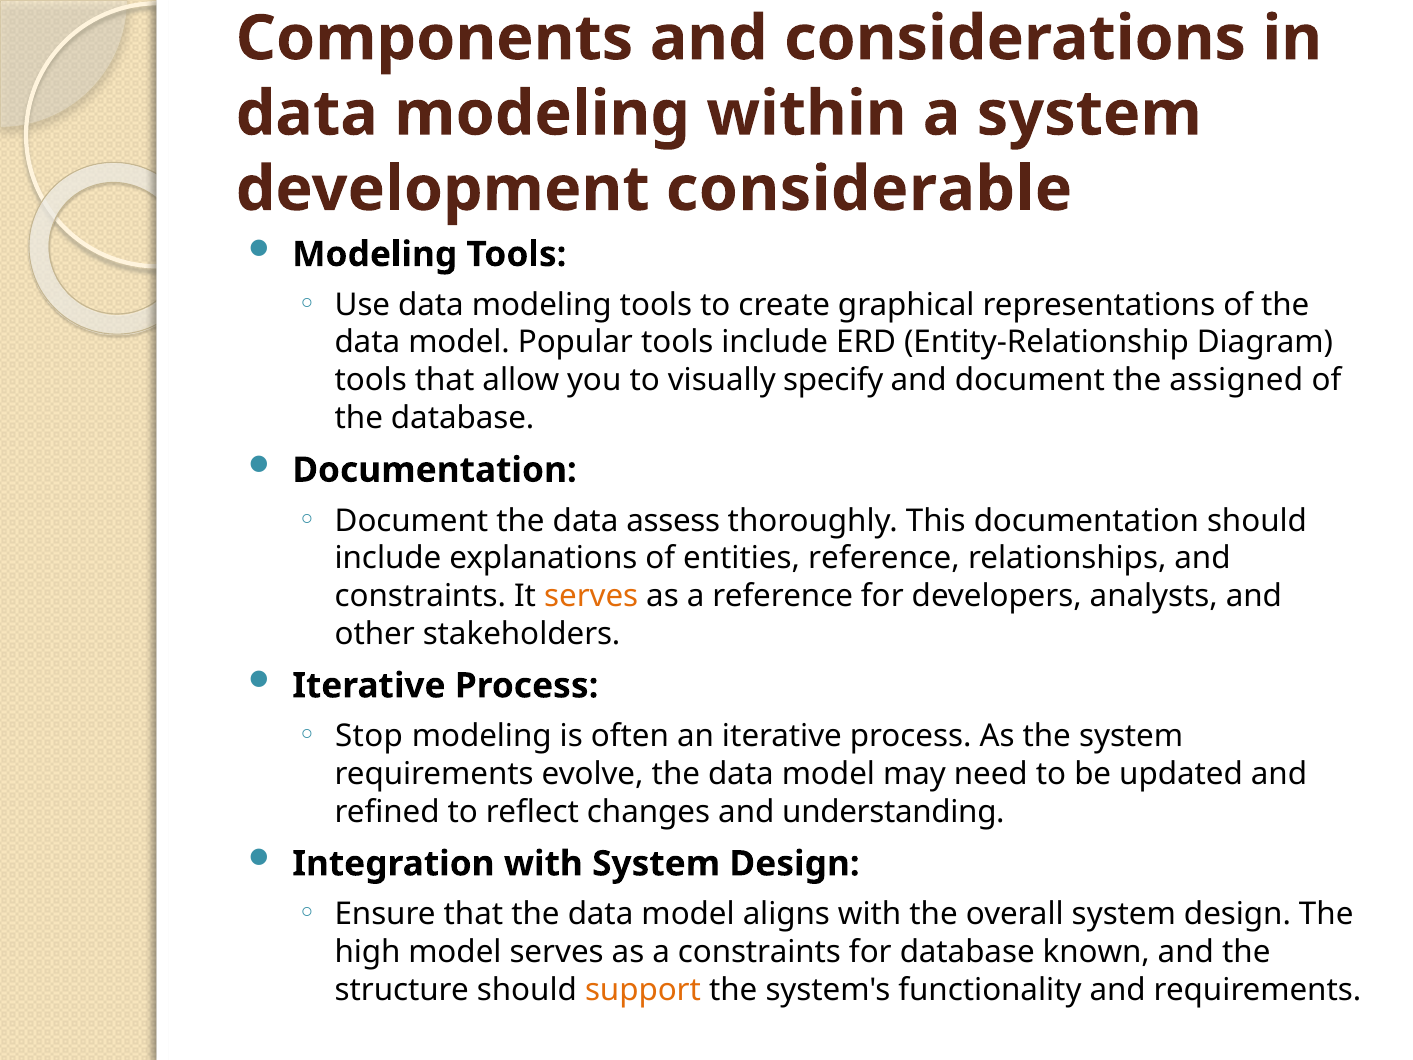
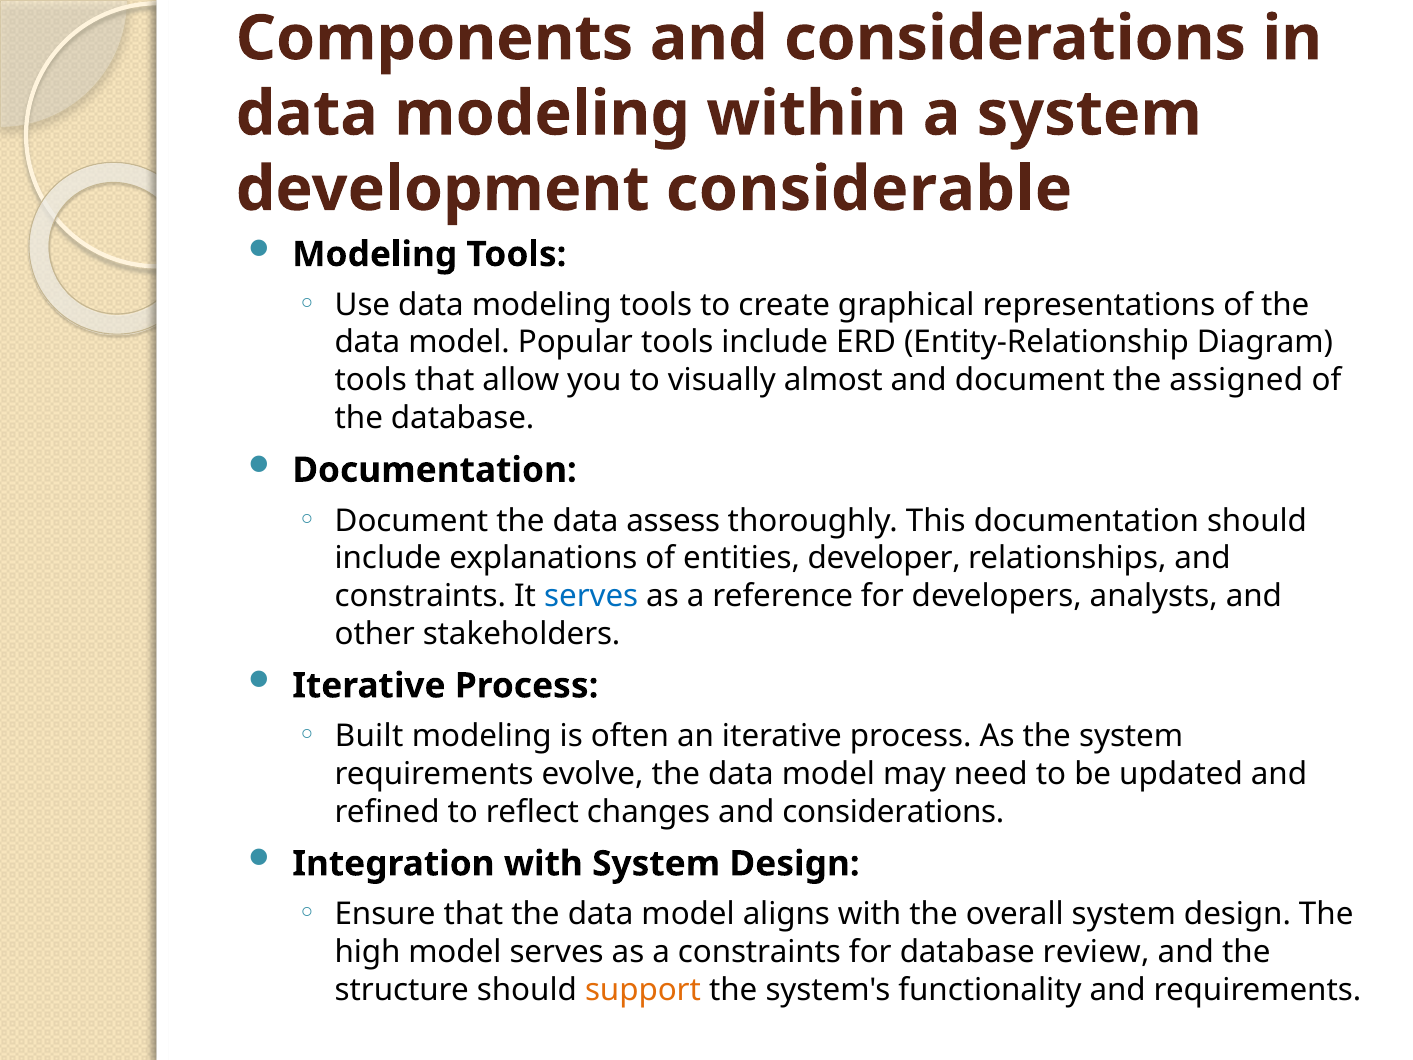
specify: specify -> almost (833, 380)
entities reference: reference -> developer (884, 558)
serves colour: orange -> blue (591, 596)
Stop: Stop -> Built (369, 736)
changes and understanding: understanding -> considerations (893, 811)
known: known -> review (1096, 952)
